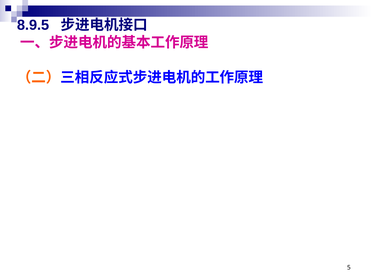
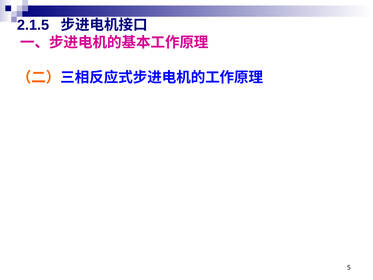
8.9.5: 8.9.5 -> 2.1.5 (33, 25)
